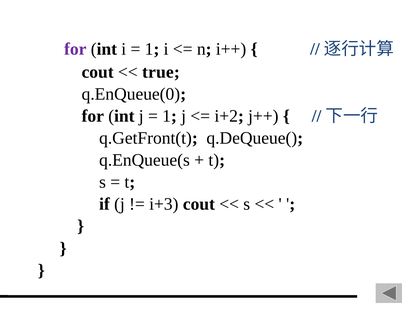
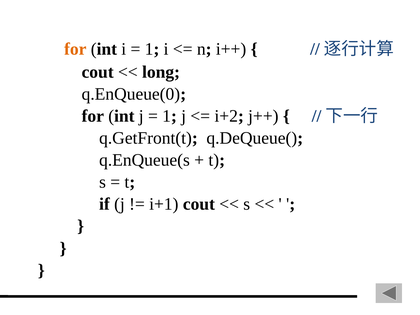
for colour: purple -> orange (75, 49)
true: true -> long (161, 72)
i+3: i+3 -> i+1 (164, 204)
